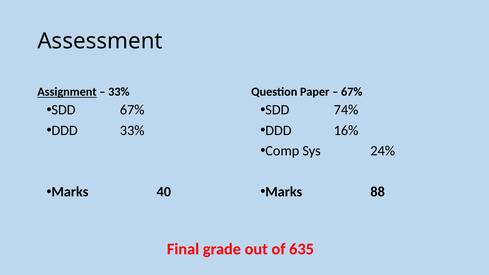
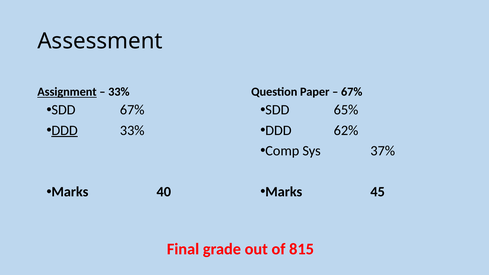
74%: 74% -> 65% (346, 110)
16%: 16% -> 62% (346, 130)
DDD underline: none -> present (65, 130)
24%: 24% -> 37% (383, 151)
88: 88 -> 45 (378, 192)
635: 635 -> 815 (302, 249)
